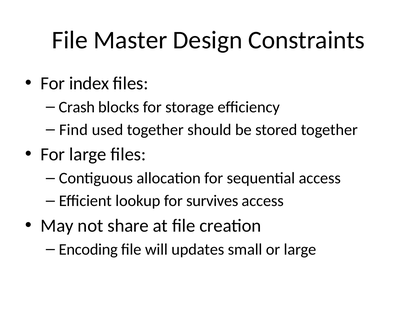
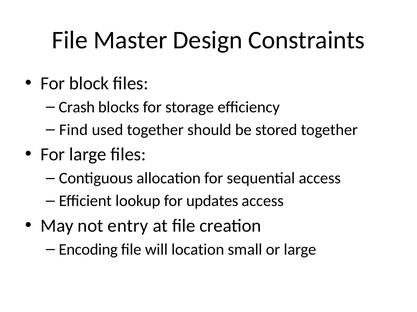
index: index -> block (89, 84)
survives: survives -> updates (212, 201)
share: share -> entry (128, 226)
updates: updates -> location (198, 250)
